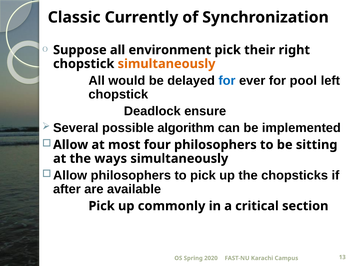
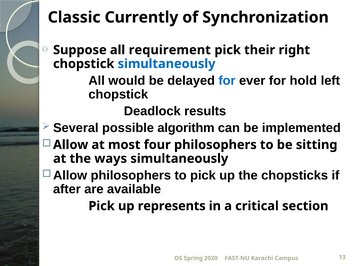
environment: environment -> requirement (170, 50)
simultaneously colour: orange -> blue (167, 64)
pool: pool -> hold (303, 80)
ensure: ensure -> results (205, 111)
commonly: commonly -> represents (172, 206)
